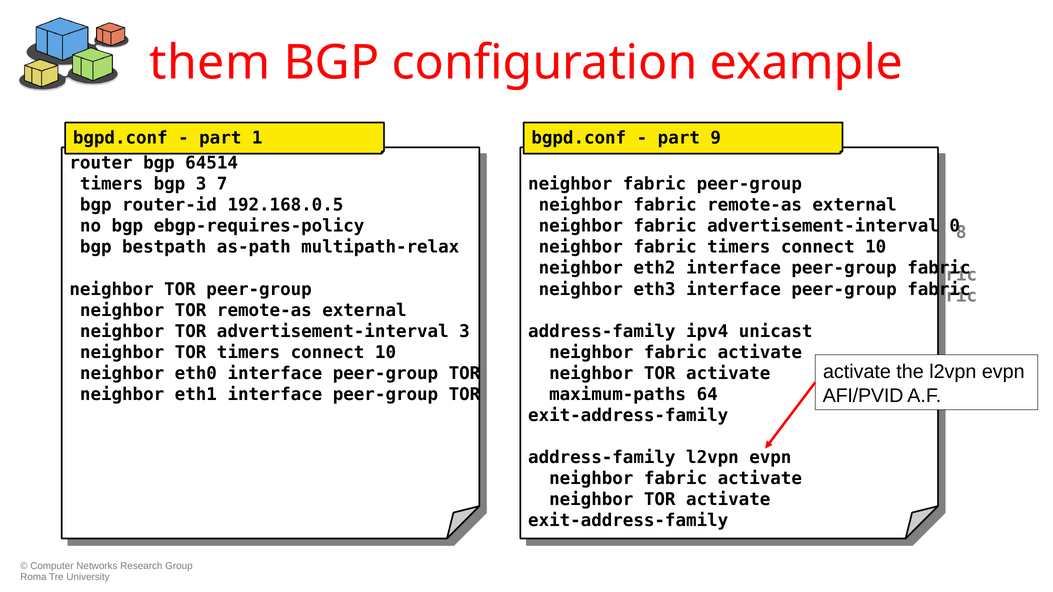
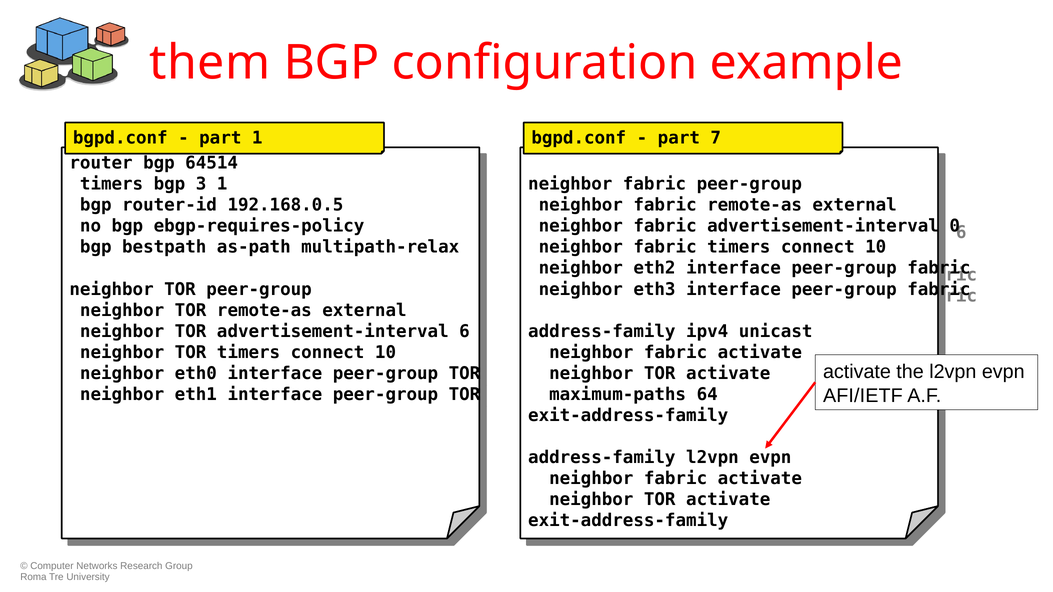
part 9: 9 -> 7 (716, 138)
3 7: 7 -> 1 (222, 184)
8: 8 -> 6 (961, 233)
3: 3 -> 6 (464, 332)
AFI/PVID: AFI/PVID -> AFI/IETF (863, 396)
